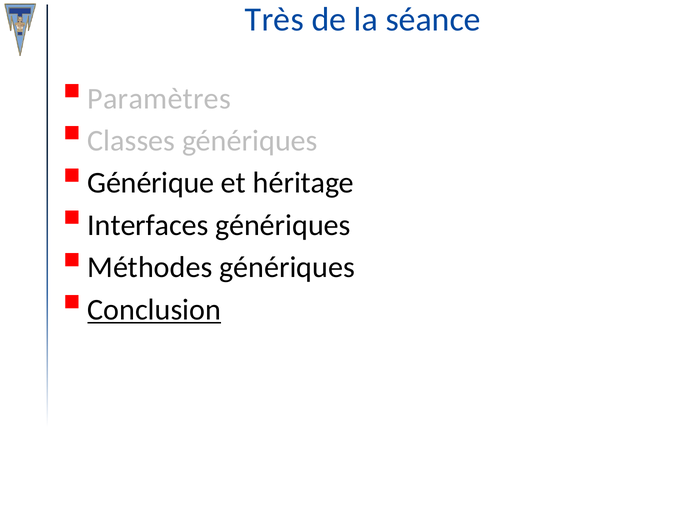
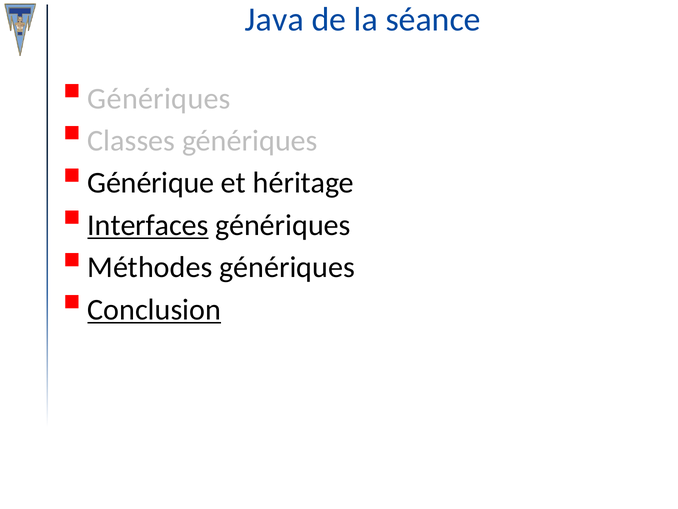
Très: Très -> Java (274, 20)
Paramètres: Paramètres -> Génériques (159, 98)
Interfaces underline: none -> present (148, 225)
